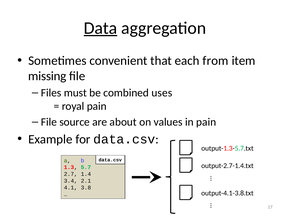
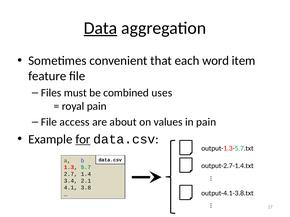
from: from -> word (216, 61)
missing: missing -> feature (47, 76)
source: source -> access (75, 122)
for underline: none -> present (83, 140)
